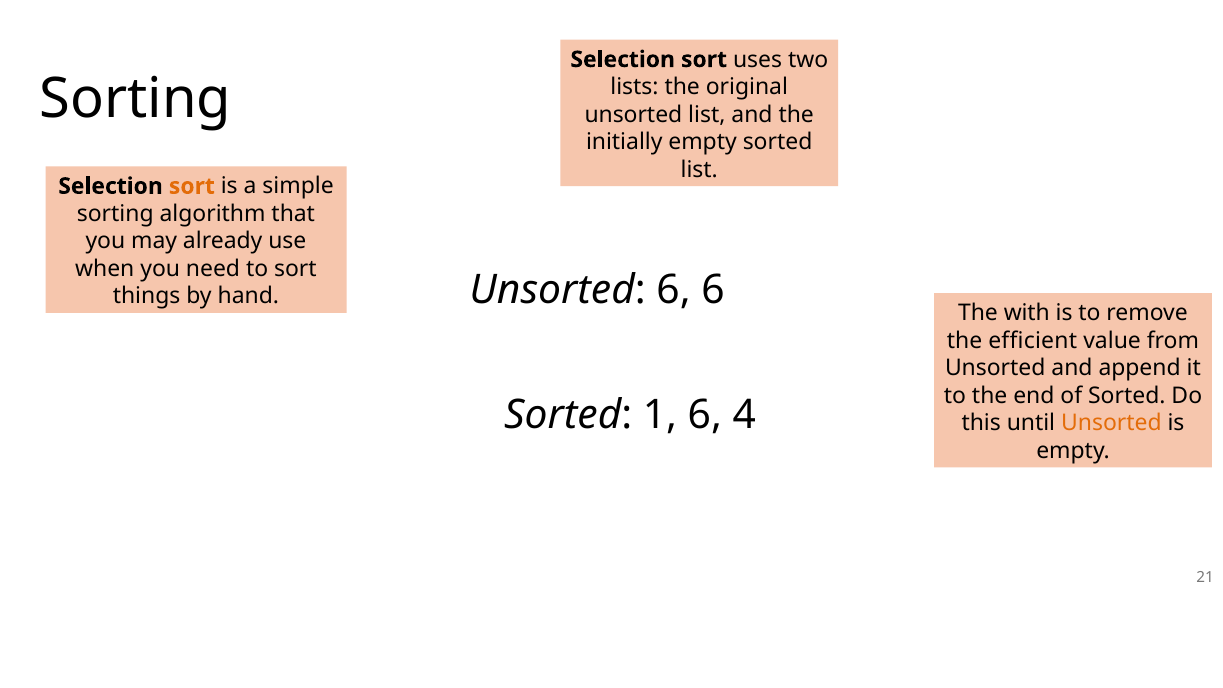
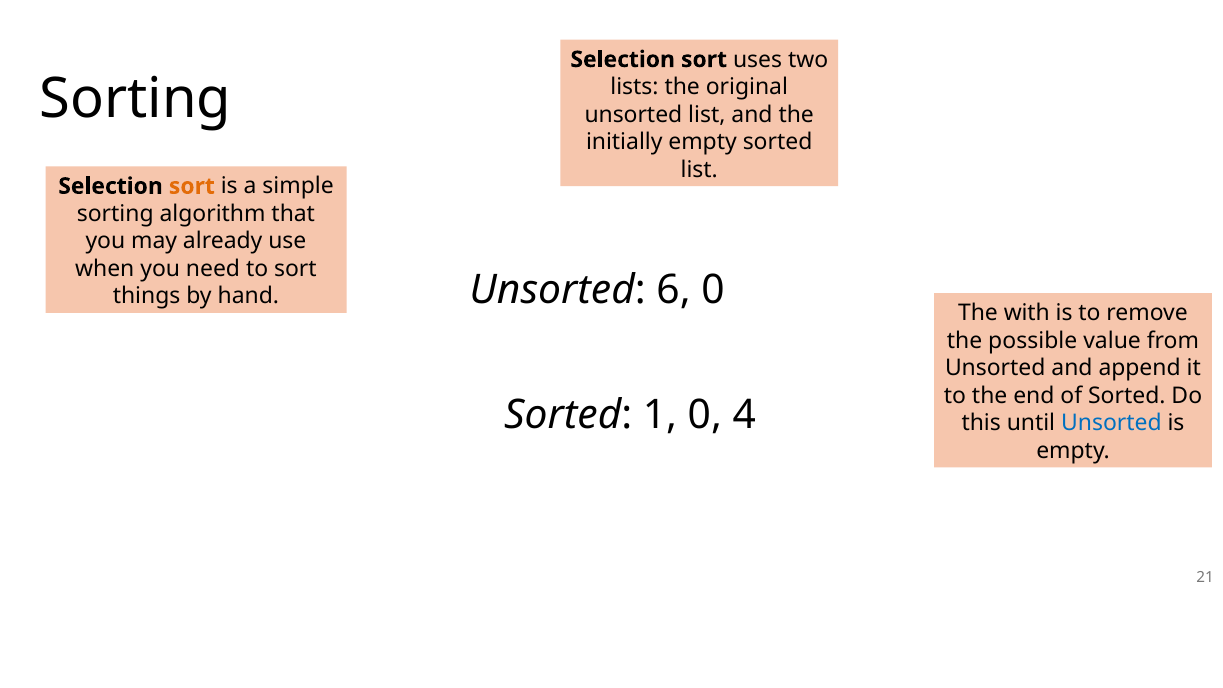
6 6: 6 -> 0 (713, 290)
efficient: efficient -> possible (1033, 341)
1 6: 6 -> 0 (705, 415)
Unsorted colour: orange -> blue (1111, 423)
